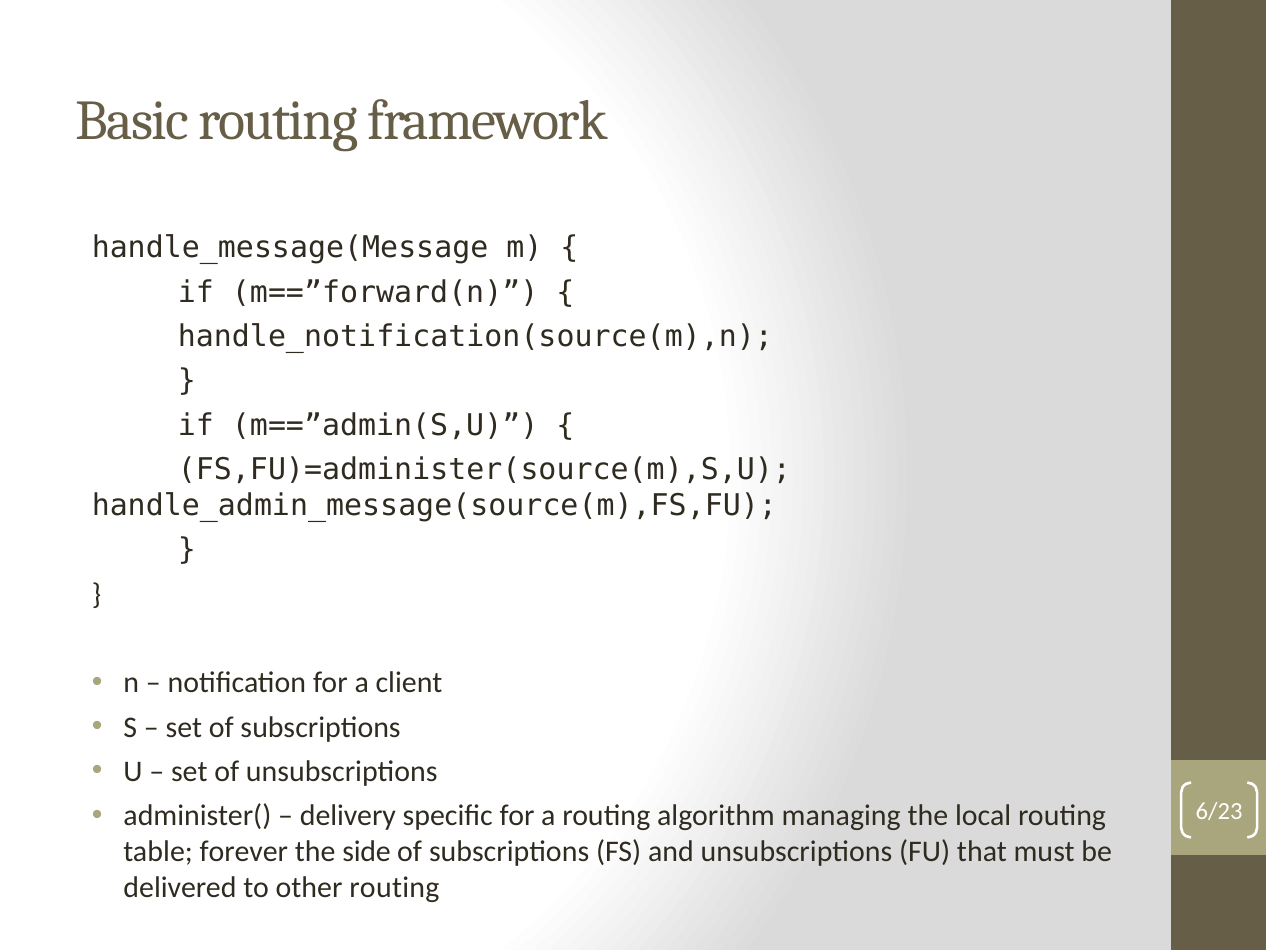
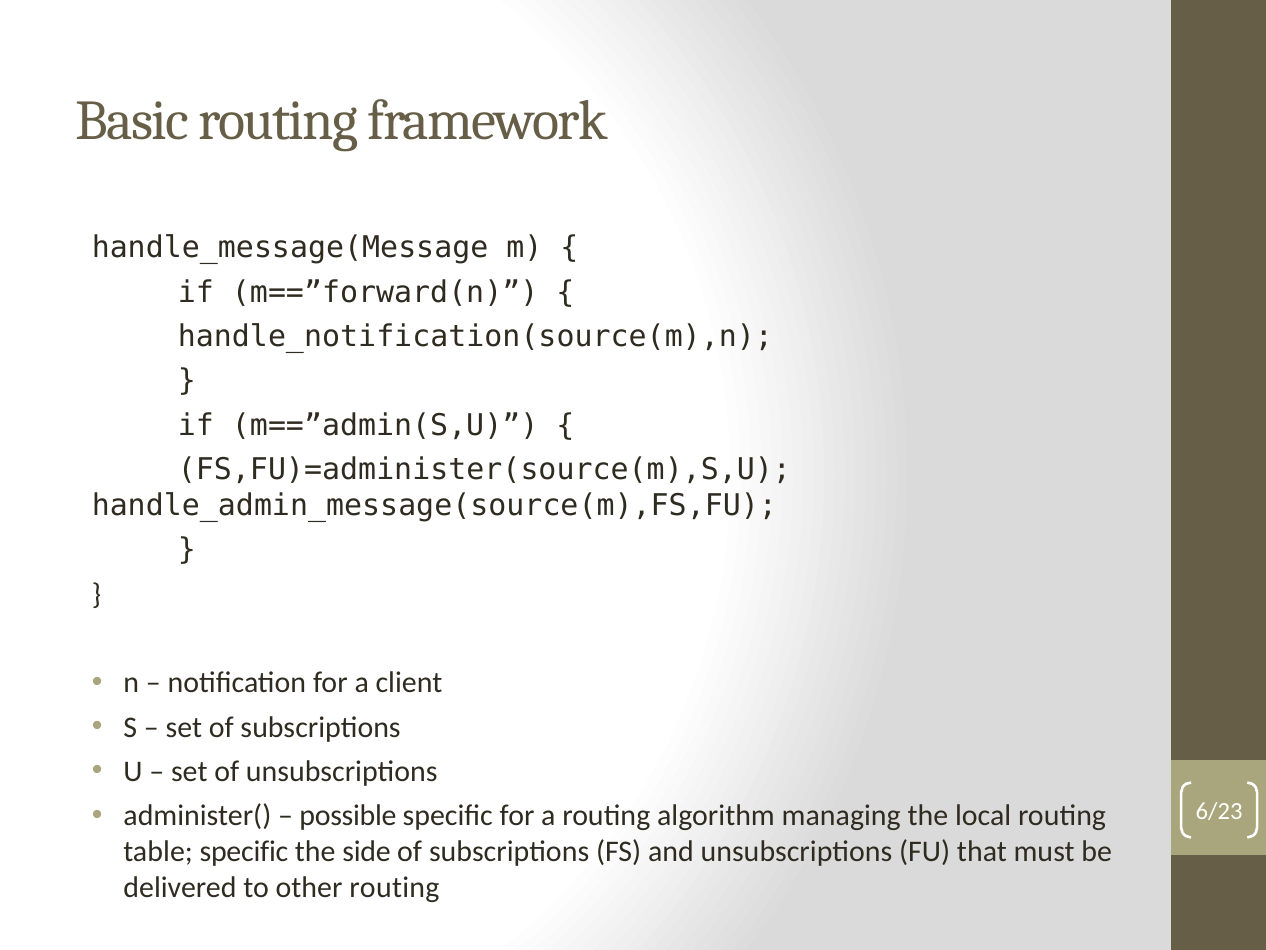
delivery: delivery -> possible (348, 816)
table forever: forever -> specific (244, 851)
